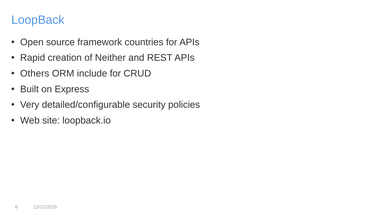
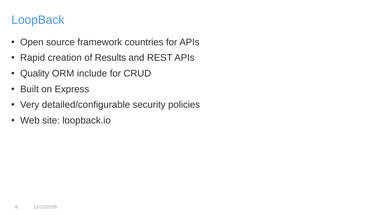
Neither: Neither -> Results (110, 58)
Others: Others -> Quality (35, 73)
